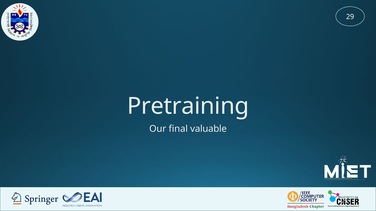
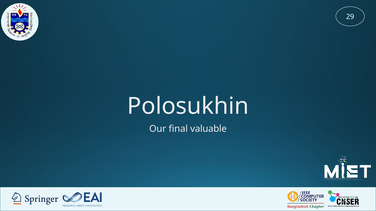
Pretraining: Pretraining -> Polosukhin (188, 106)
